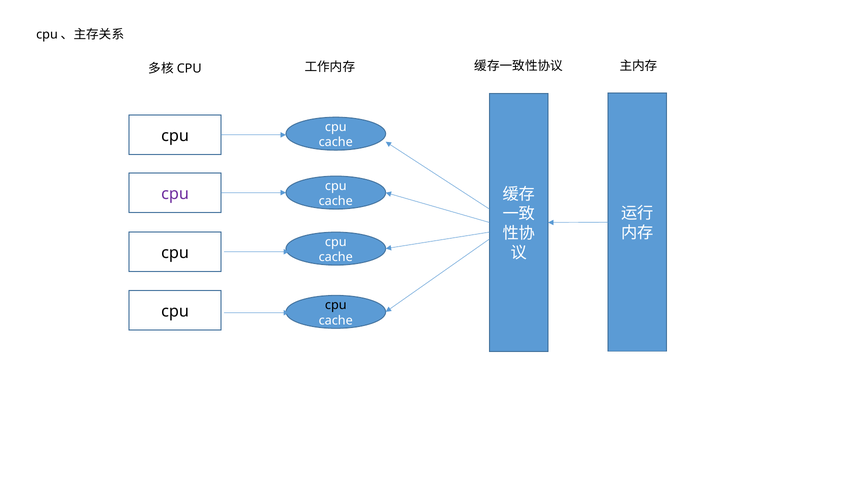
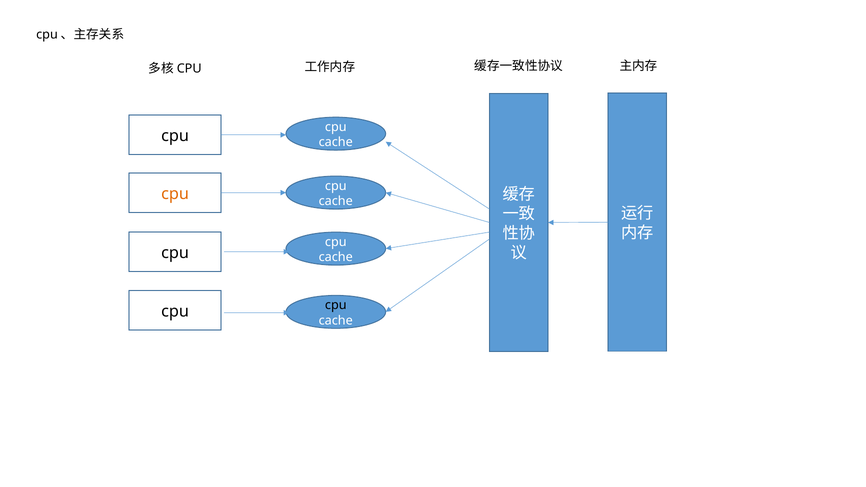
cpu colour: purple -> orange (175, 194)
